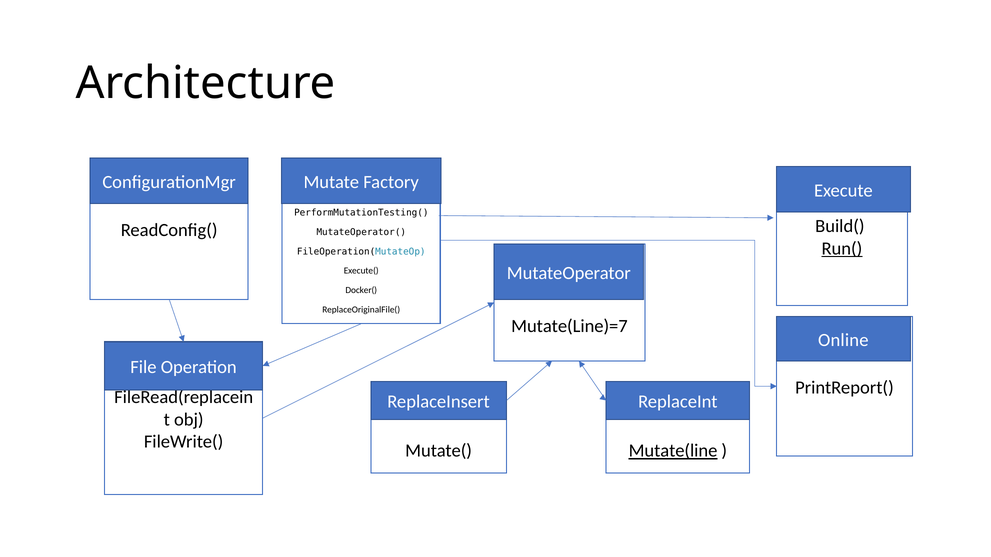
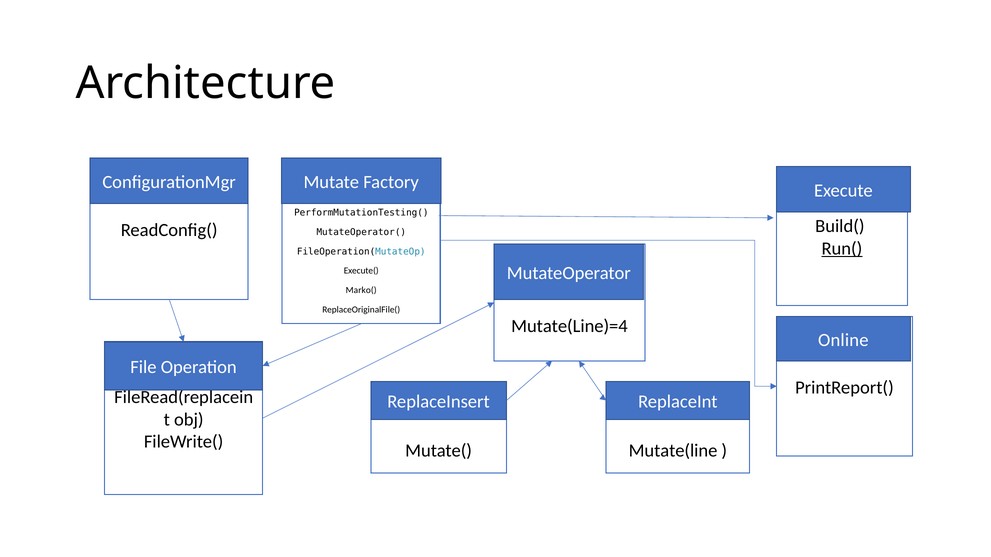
Docker(: Docker( -> Marko( (361, 291)
Mutate(Line)=7: Mutate(Line)=7 -> Mutate(Line)=4 (569, 326)
Mutate(line underline: present -> none (673, 451)
